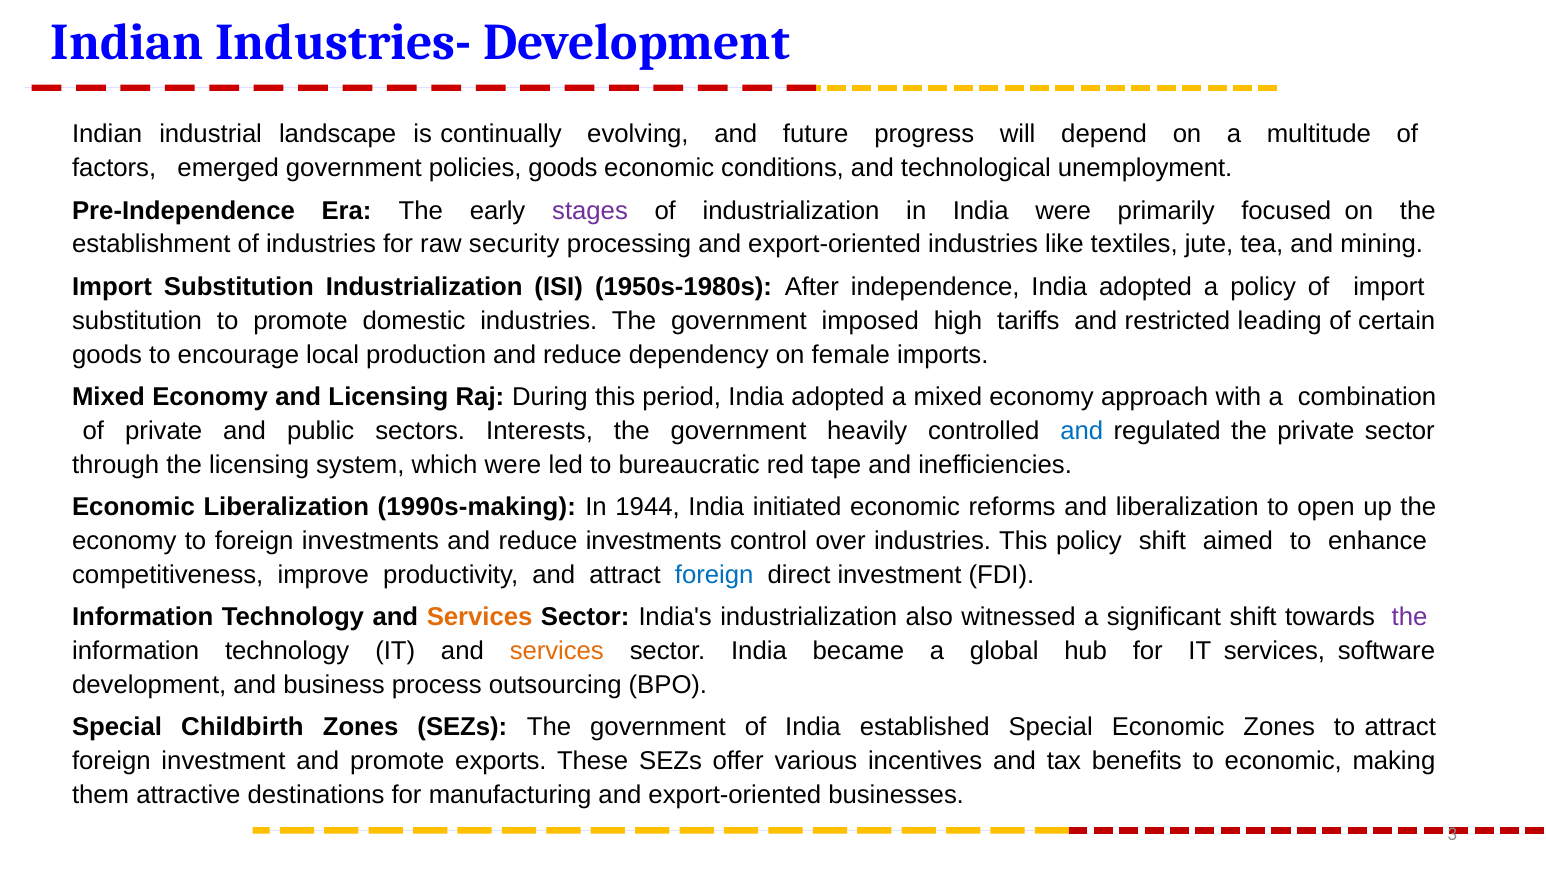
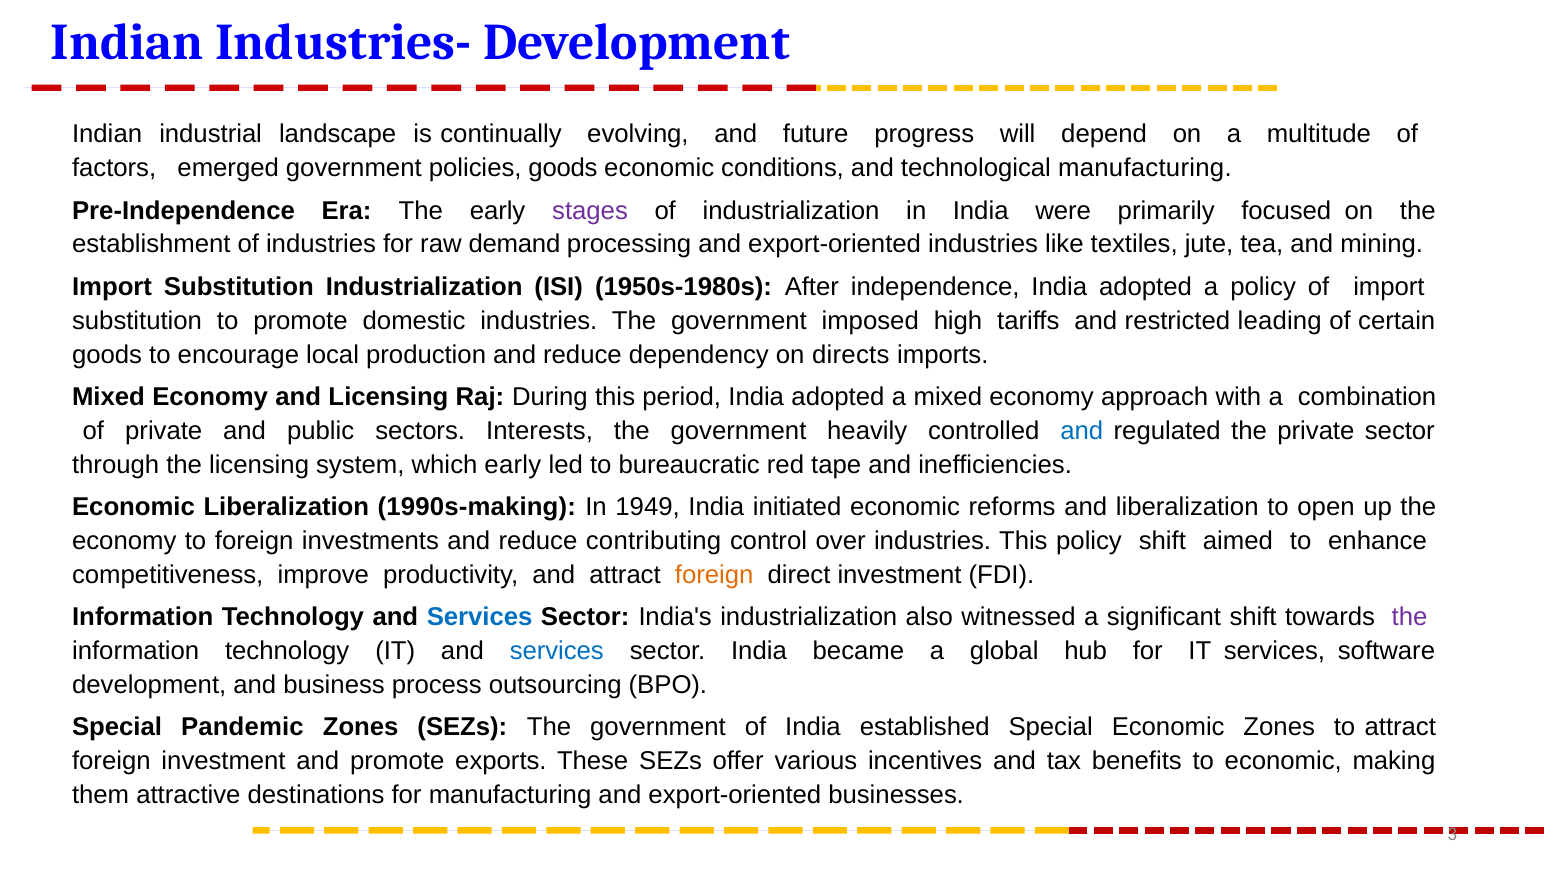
technological unemployment: unemployment -> manufacturing (1145, 168)
security: security -> demand (514, 245)
female: female -> directs (851, 355)
which were: were -> early (513, 465)
1944: 1944 -> 1949 (648, 507)
reduce investments: investments -> contributing (654, 541)
foreign colour: blue -> orange (714, 575)
Services colour: orange -> blue (480, 617)
services colour: orange -> blue (557, 651)
Childbirth: Childbirth -> Pandemic (242, 727)
